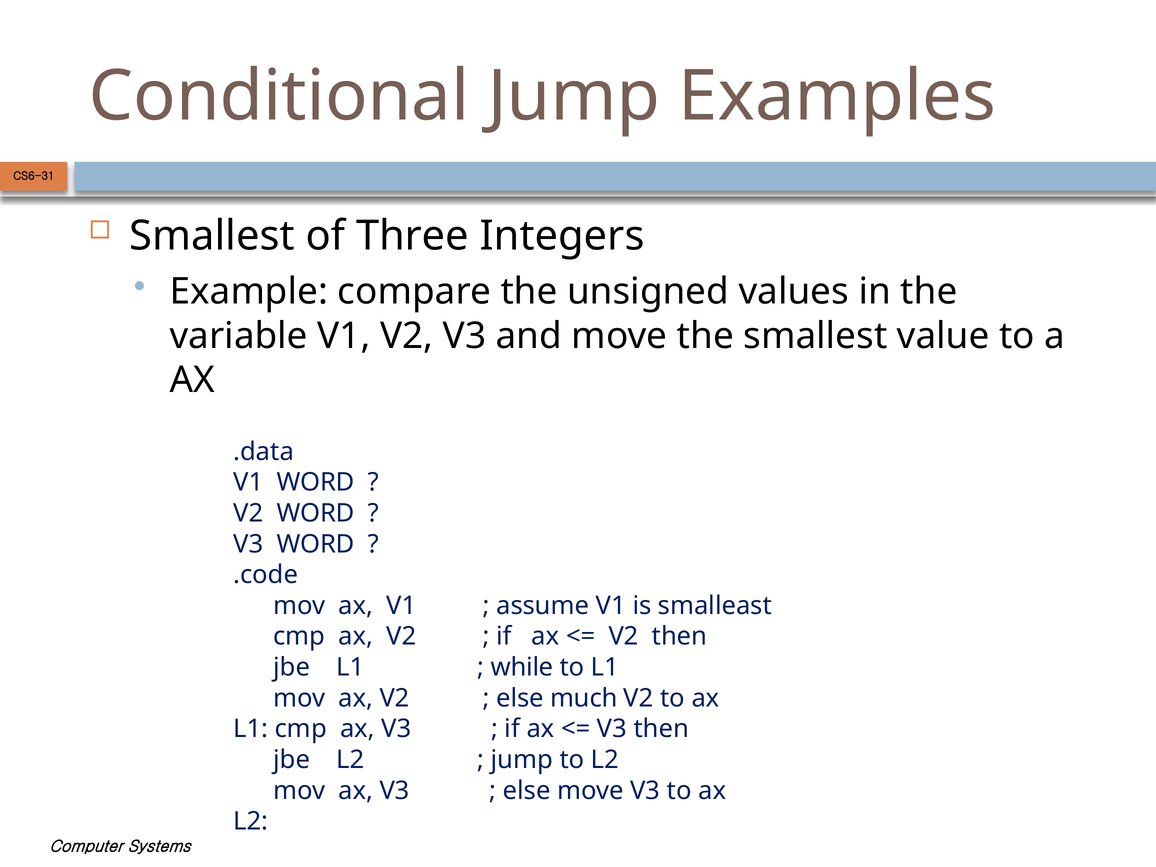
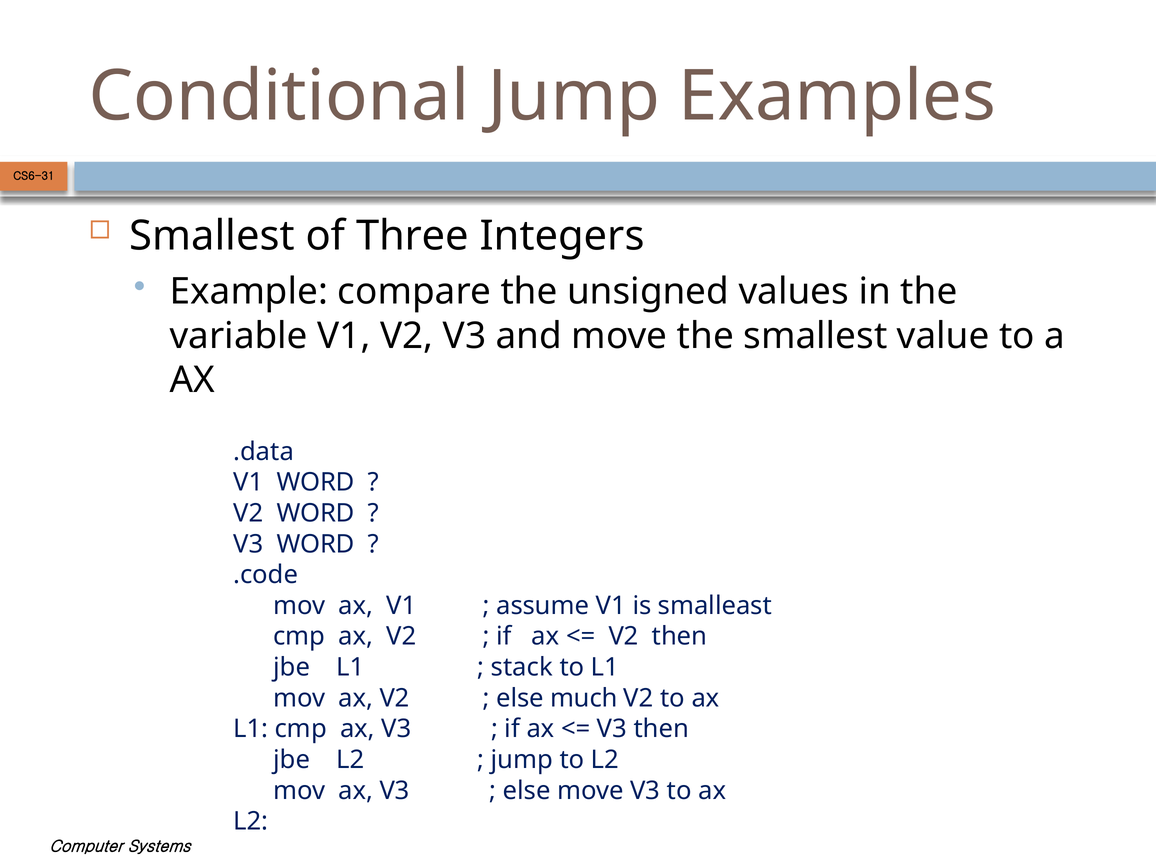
while: while -> stack (522, 667)
